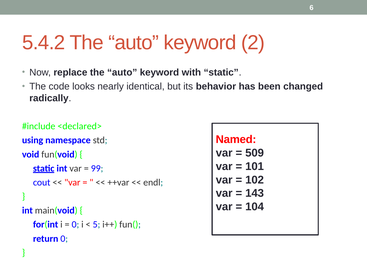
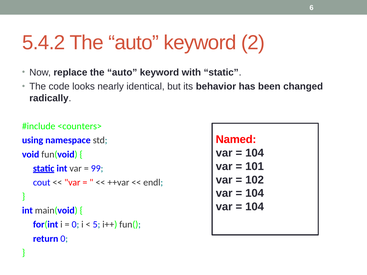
<declared>: <declared> -> <counters> (80, 126)
509: 509 -> 104 (255, 153)
143: 143 -> 104 (255, 193)
